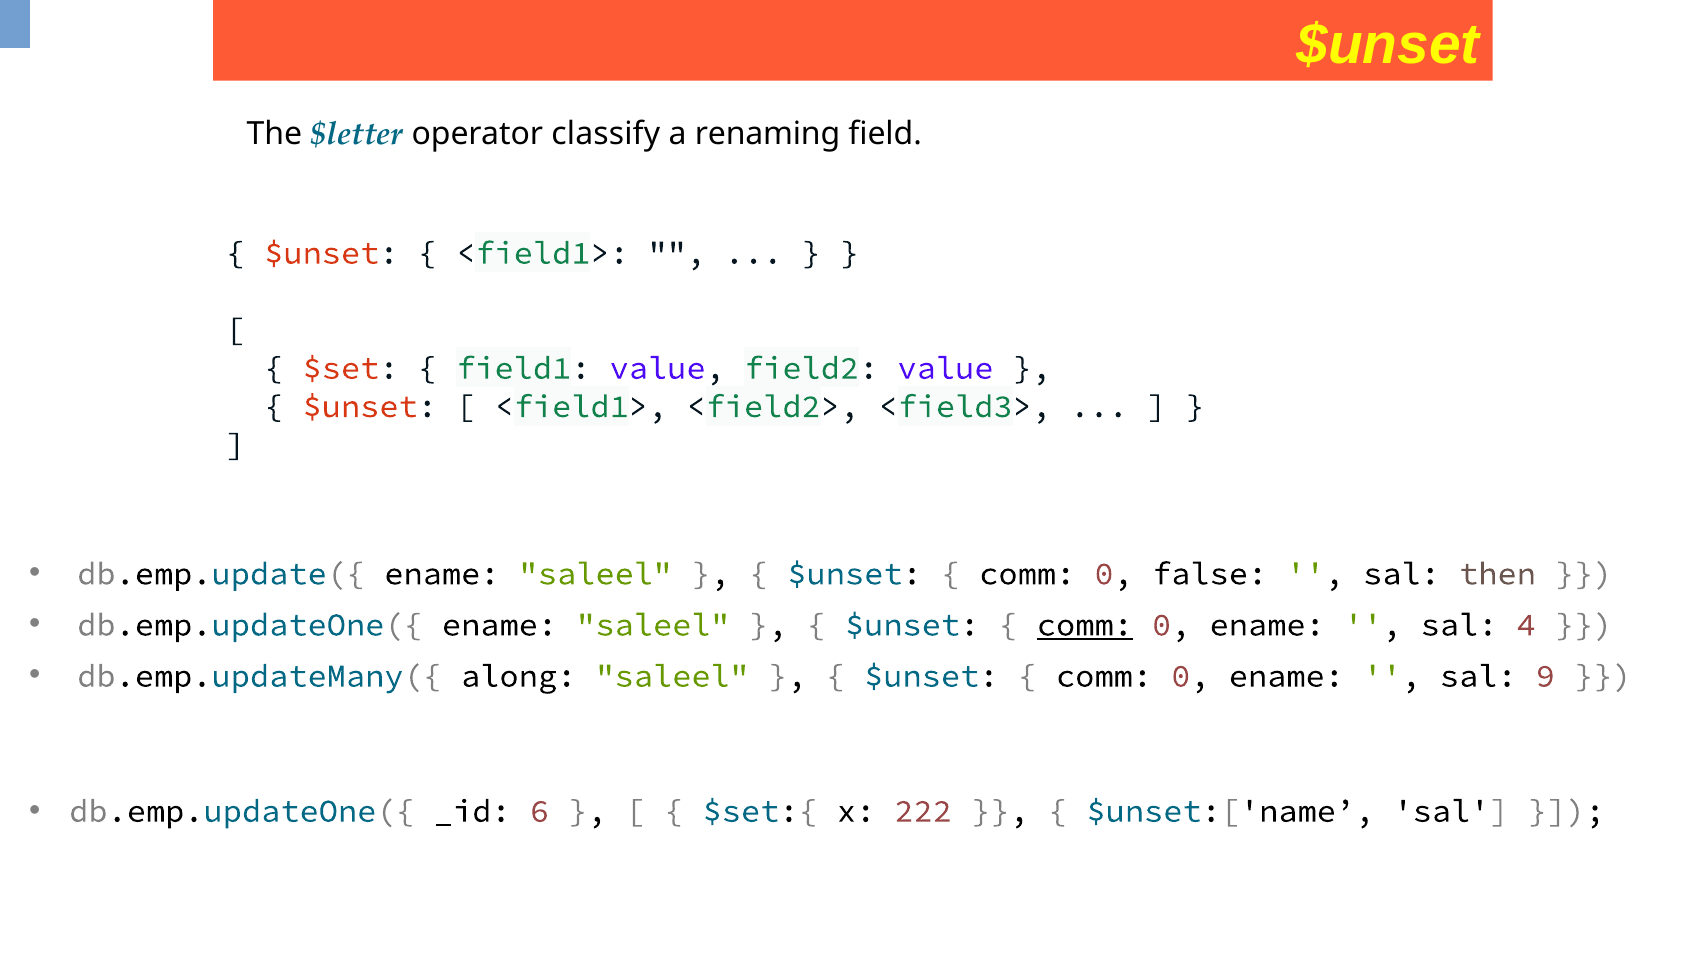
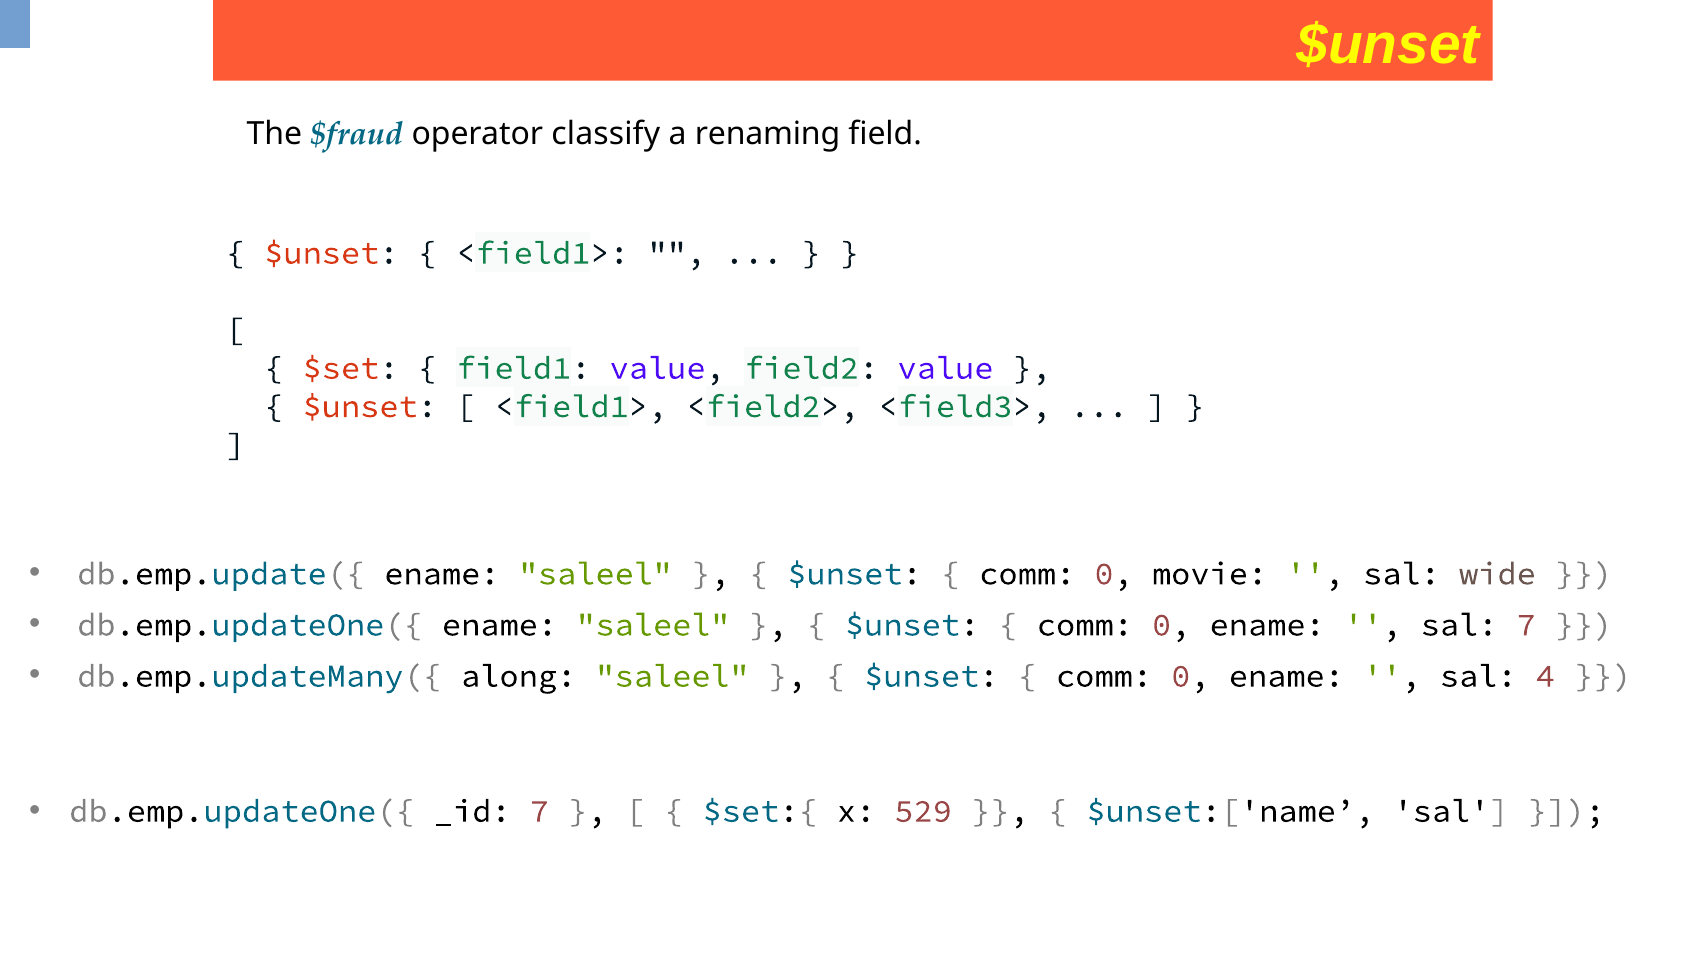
$letter: $letter -> $fraud (357, 134)
false: false -> movie (1210, 574)
then: then -> wide (1497, 574)
comm underline: present -> none (1085, 625)
sal 4: 4 -> 7 (1526, 625)
9: 9 -> 4 (1545, 676)
_id 6: 6 -> 7 (539, 812)
222: 222 -> 529 (923, 812)
